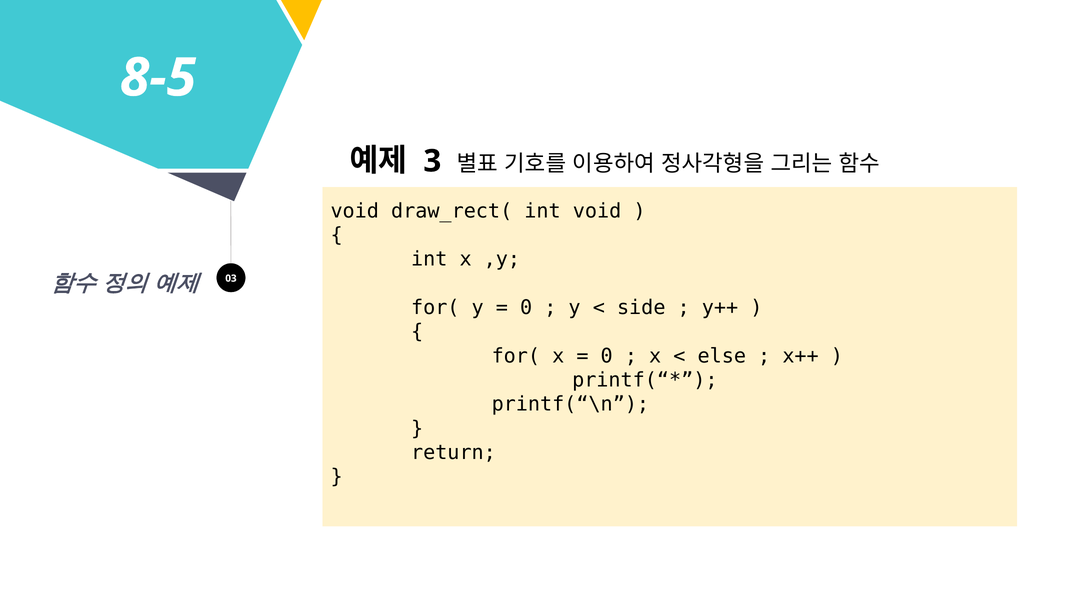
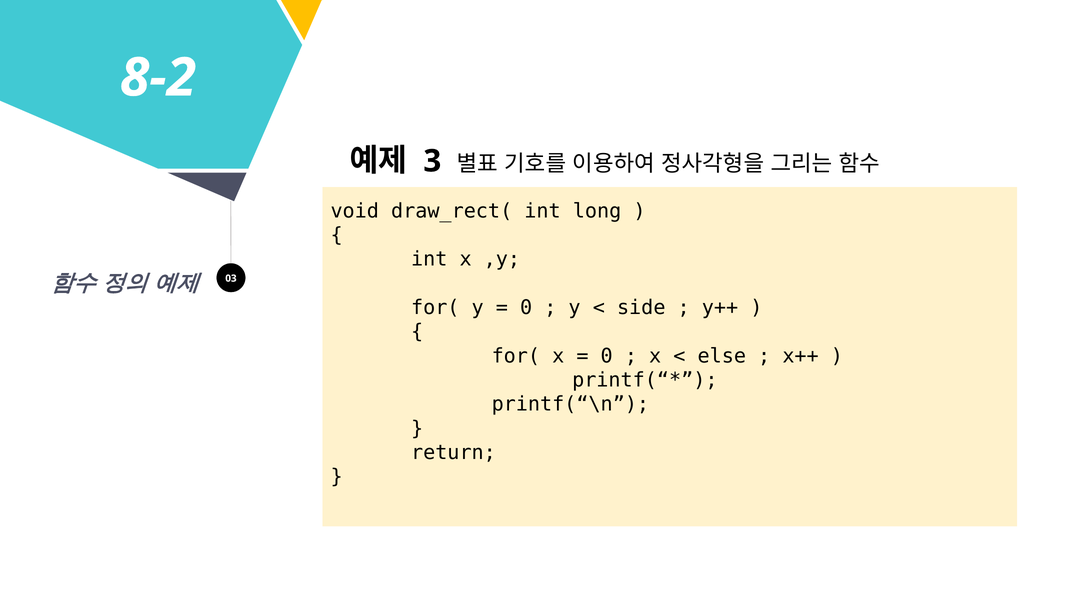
8-5: 8-5 -> 8-2 (158, 78)
int void: void -> long (597, 211)
